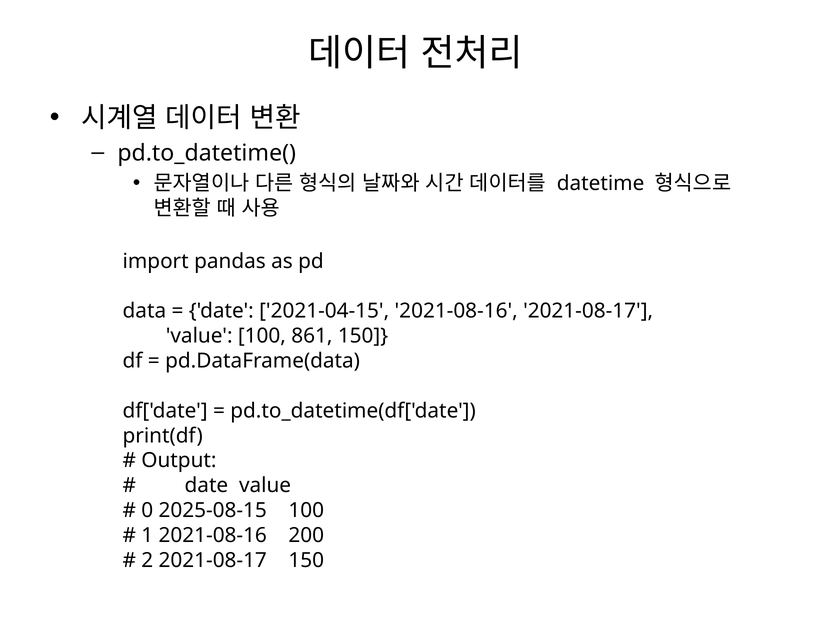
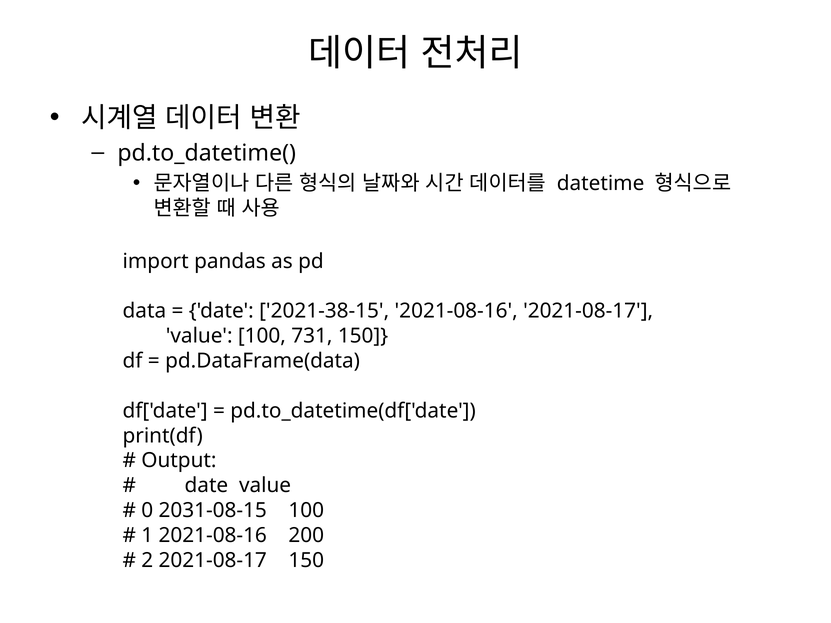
2021-04-15: 2021-04-15 -> 2021-38-15 (324, 311)
861: 861 -> 731 (312, 336)
2025-08-15: 2025-08-15 -> 2031-08-15 (213, 511)
